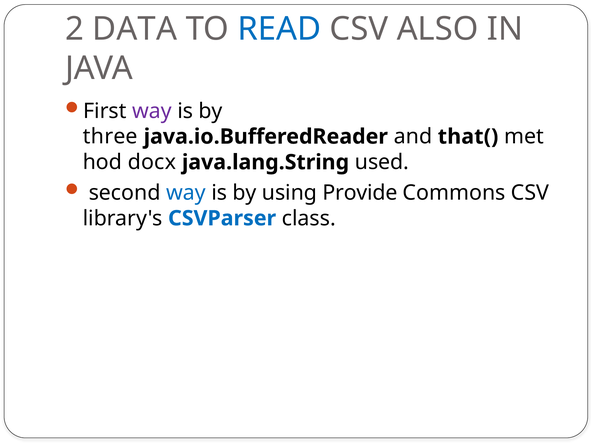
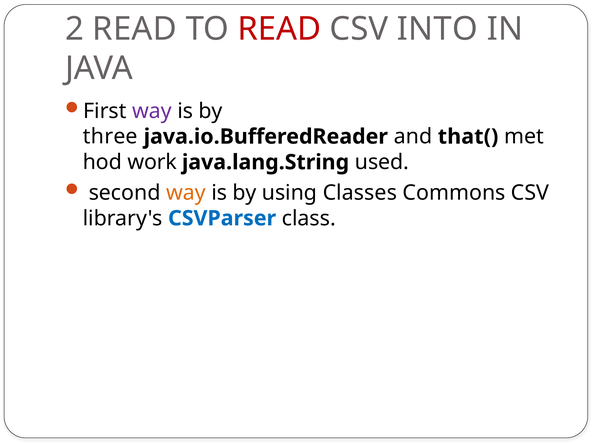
2 DATA: DATA -> READ (135, 29)
READ colour: blue -> red (279, 29)
ALSO: ALSO -> INTO (437, 29)
docx: docx -> work (152, 162)
way colour: blue -> orange (186, 193)
Provide: Provide -> Classes (360, 193)
